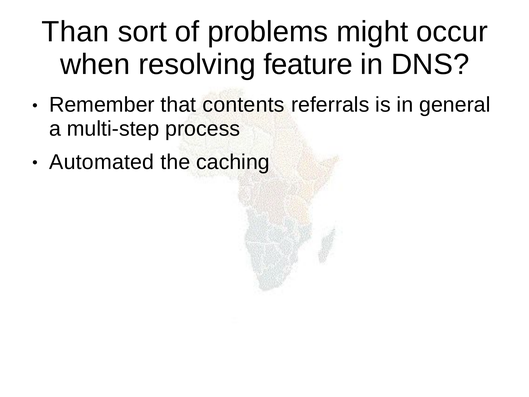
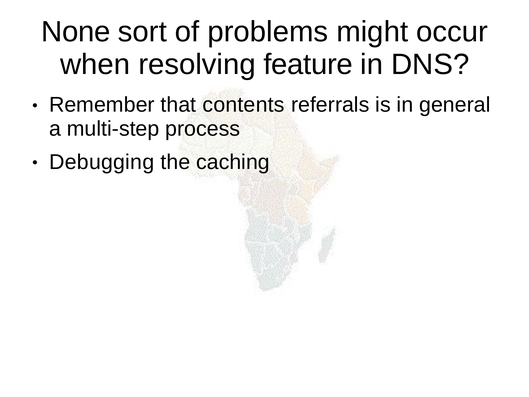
Than: Than -> None (76, 32)
Automated: Automated -> Debugging (102, 162)
